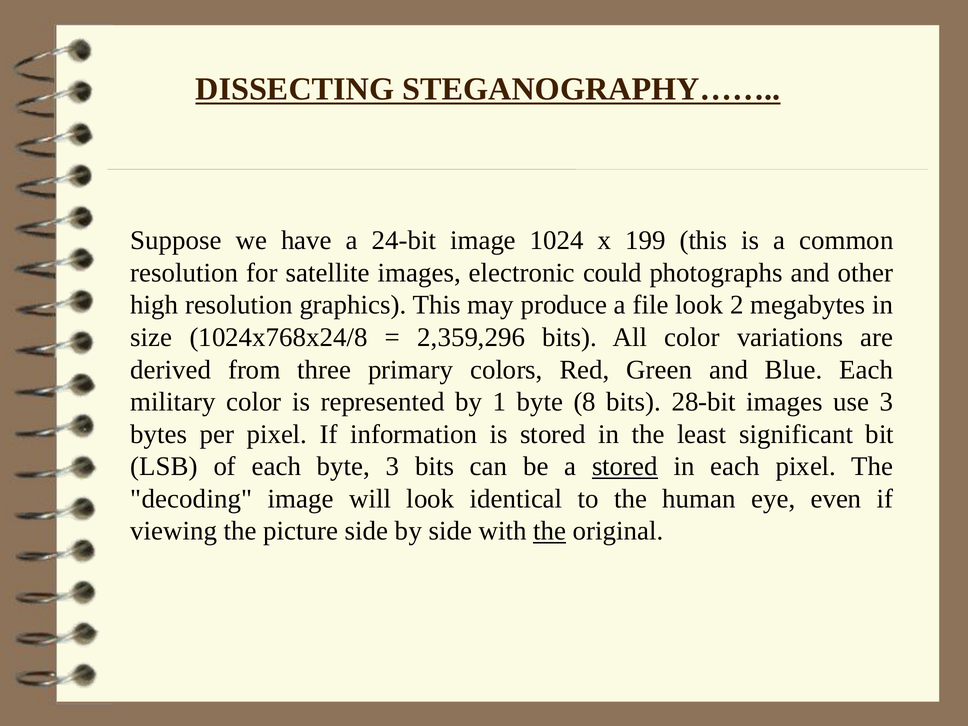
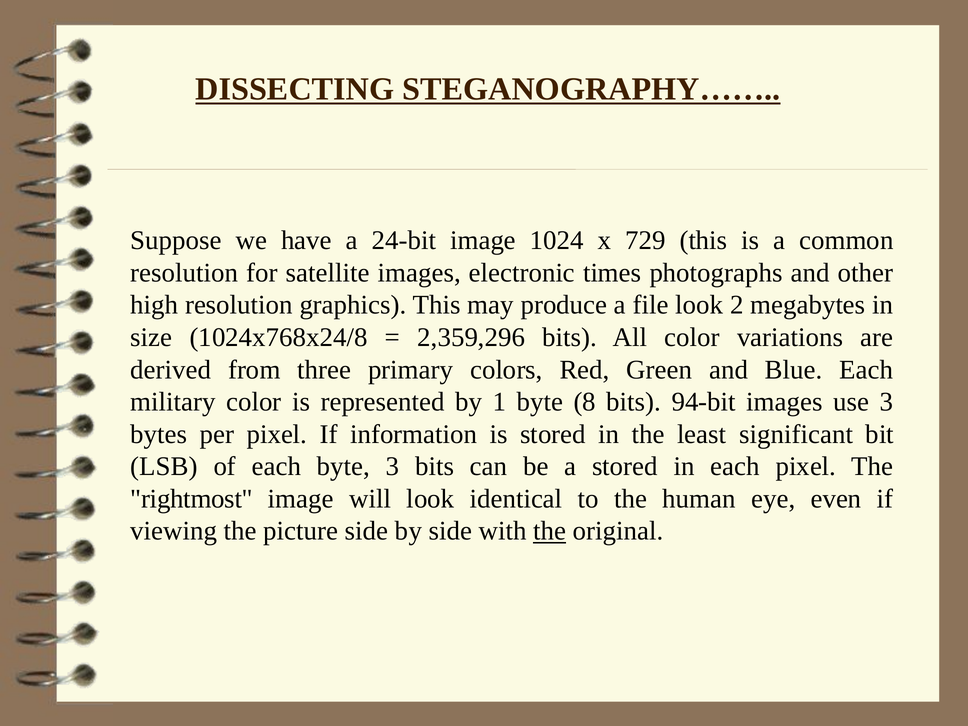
199: 199 -> 729 (645, 241)
could: could -> times (612, 273)
28-bit: 28-bit -> 94-bit (704, 402)
stored underline: present -> none (625, 467)
decoding: decoding -> rightmost (192, 499)
